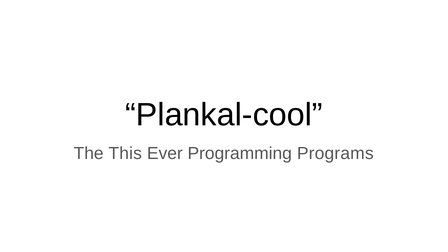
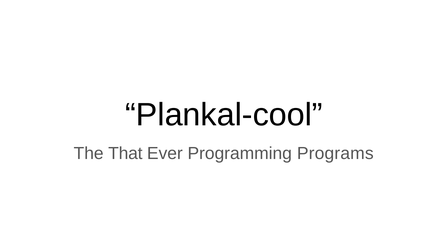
This: This -> That (125, 153)
